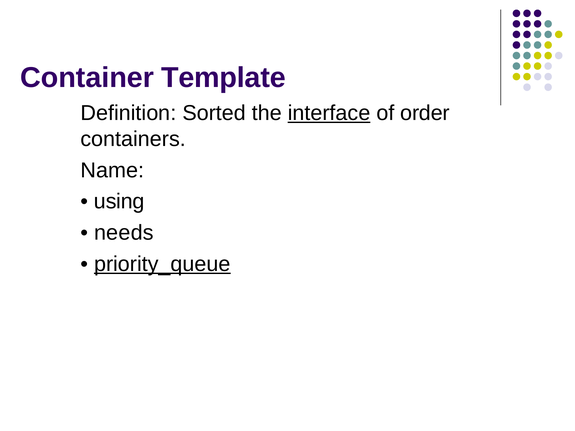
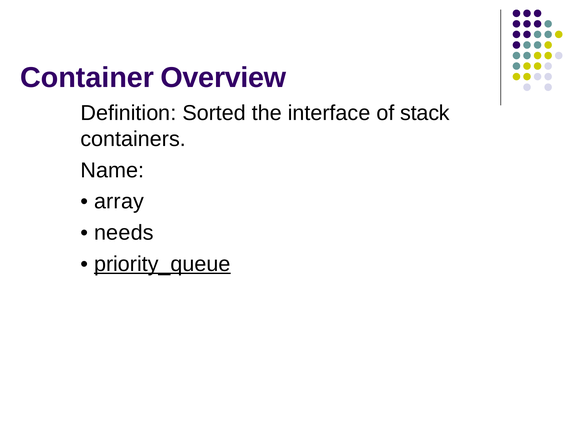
Template: Template -> Overview (223, 78)
interface underline: present -> none (329, 113)
order: order -> stack (425, 113)
using: using -> array (119, 202)
